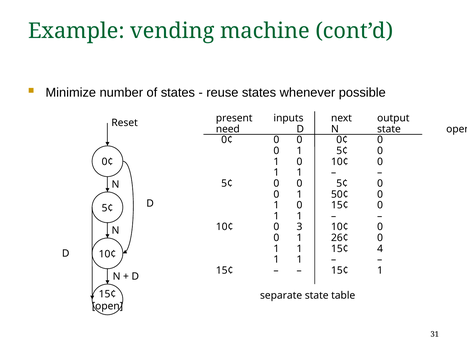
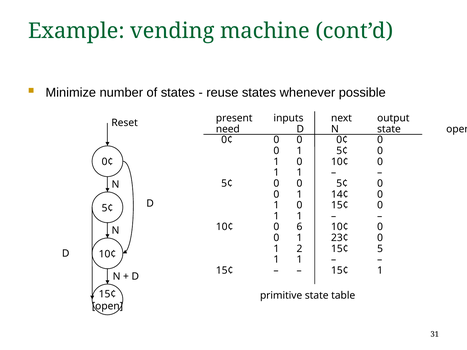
50¢: 50¢ -> 14¢ (340, 194)
3: 3 -> 6 (299, 227)
26¢: 26¢ -> 23¢ (340, 238)
1: 1 -> 2 (299, 249)
4: 4 -> 5 (380, 249)
separate: separate -> primitive (281, 295)
